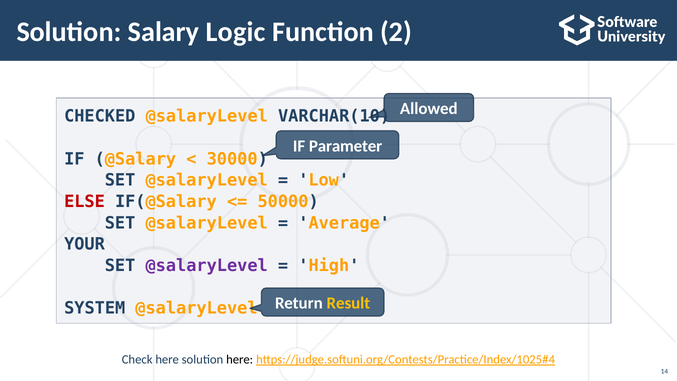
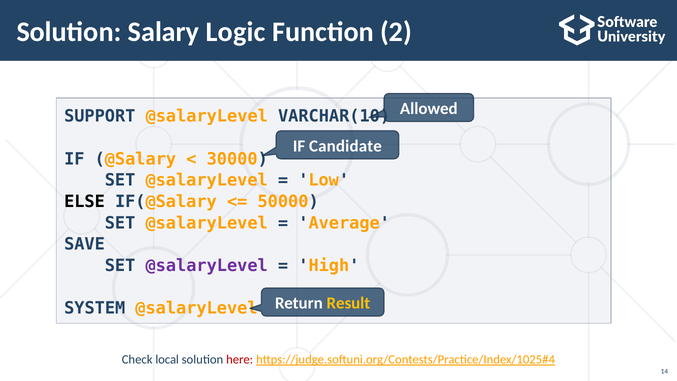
CHECKED: CHECKED -> SUPPORT (100, 116)
Parameter: Parameter -> Candidate (345, 146)
ELSE colour: red -> black (84, 202)
YOUR: YOUR -> SAVE (84, 244)
Check here: here -> local (167, 359)
here colour: black -> red (240, 359)
